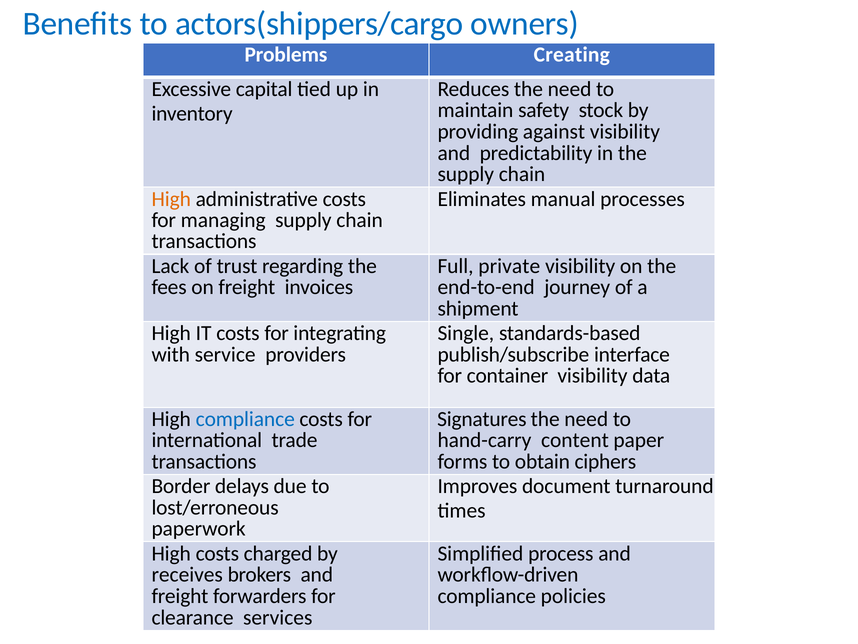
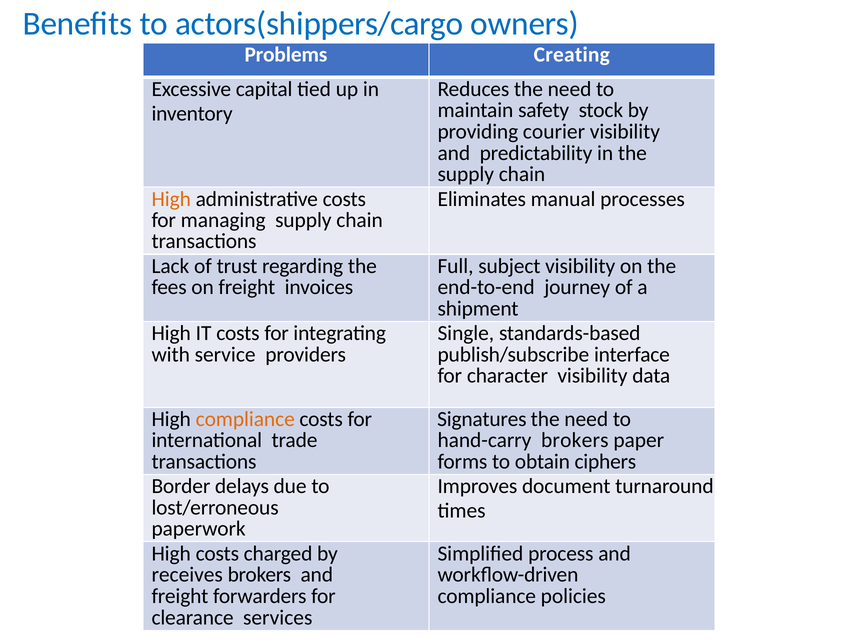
against: against -> courier (554, 132)
private: private -> subject (509, 266)
container: container -> character (507, 376)
compliance colour: blue -> orange (245, 419)
hand-carry content: content -> brokers (575, 440)
